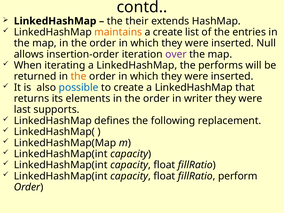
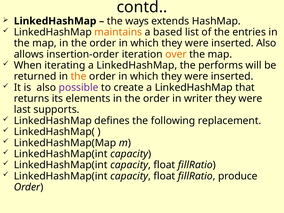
their: their -> ways (137, 21)
a create: create -> based (168, 32)
inserted Null: Null -> Also (266, 43)
over colour: purple -> orange (176, 54)
possible colour: blue -> purple (79, 87)
perform: perform -> produce (238, 176)
